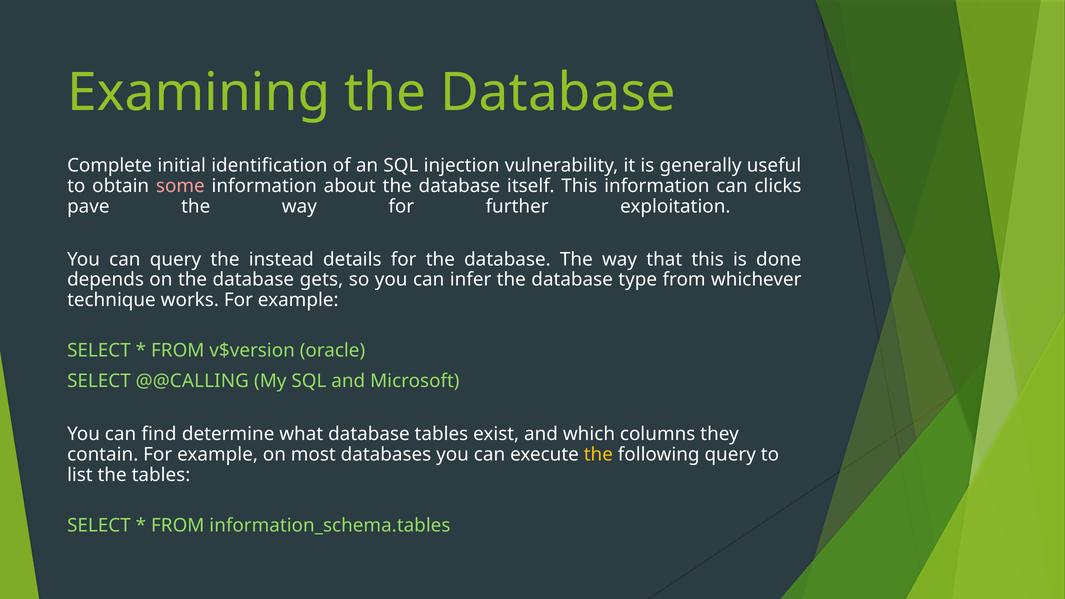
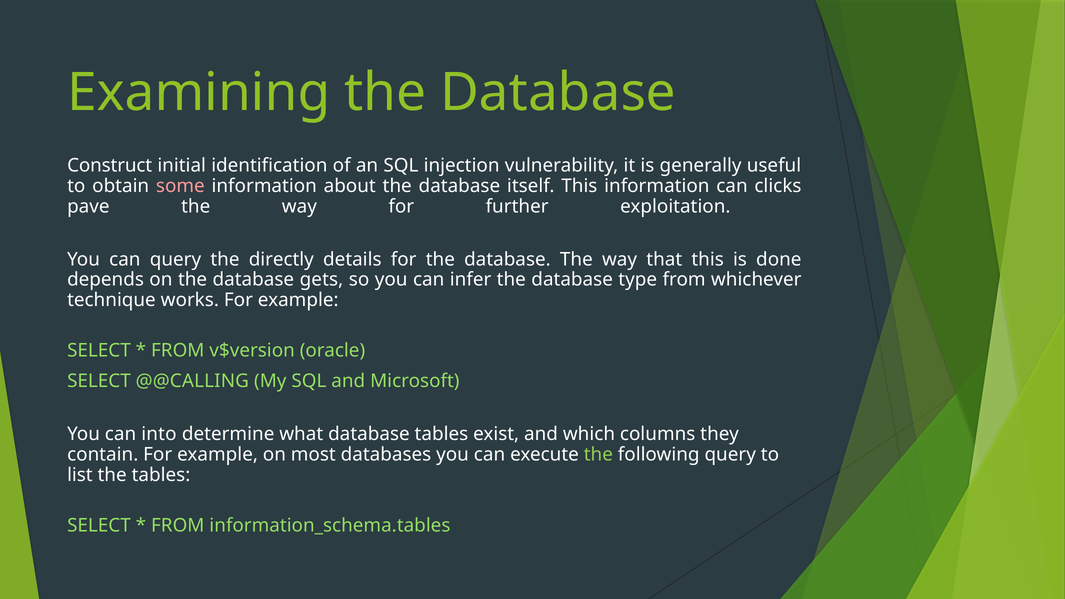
Complete: Complete -> Construct (110, 166)
instead: instead -> directly (281, 259)
find: find -> into (159, 434)
the colour: yellow -> light green (598, 454)
